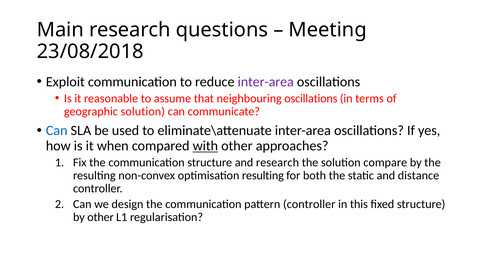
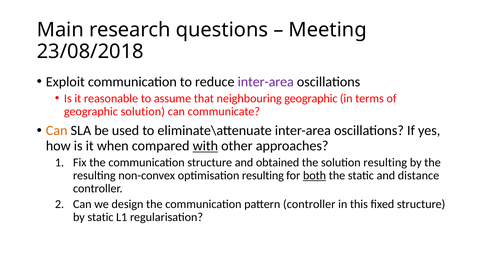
neighbouring oscillations: oscillations -> geographic (311, 98)
Can colour: blue -> orange (57, 130)
and research: research -> obtained (278, 162)
solution compare: compare -> resulting (385, 162)
both underline: none -> present (315, 175)
by other: other -> static (100, 217)
